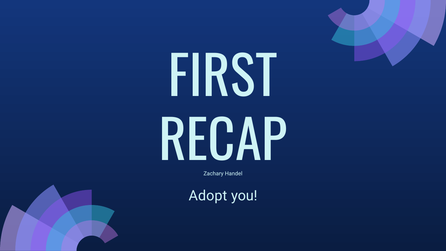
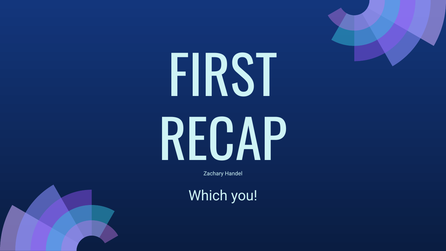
Adopt: Adopt -> Which (208, 196)
